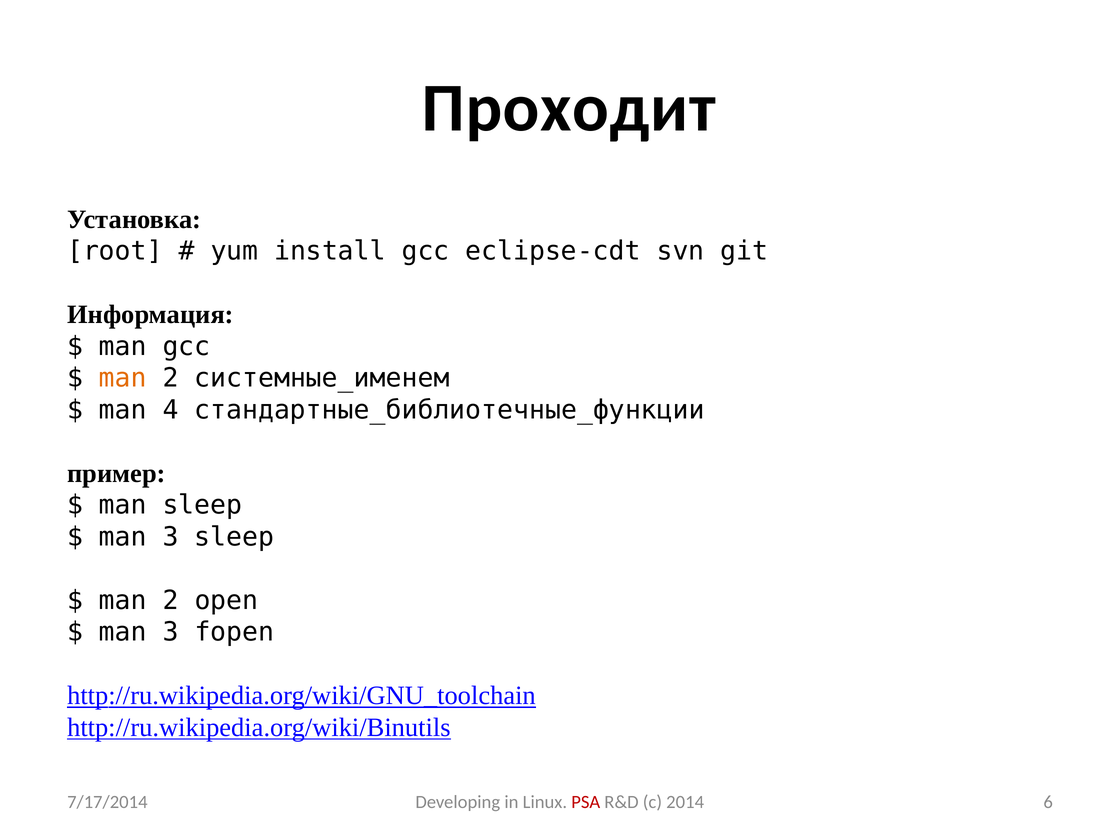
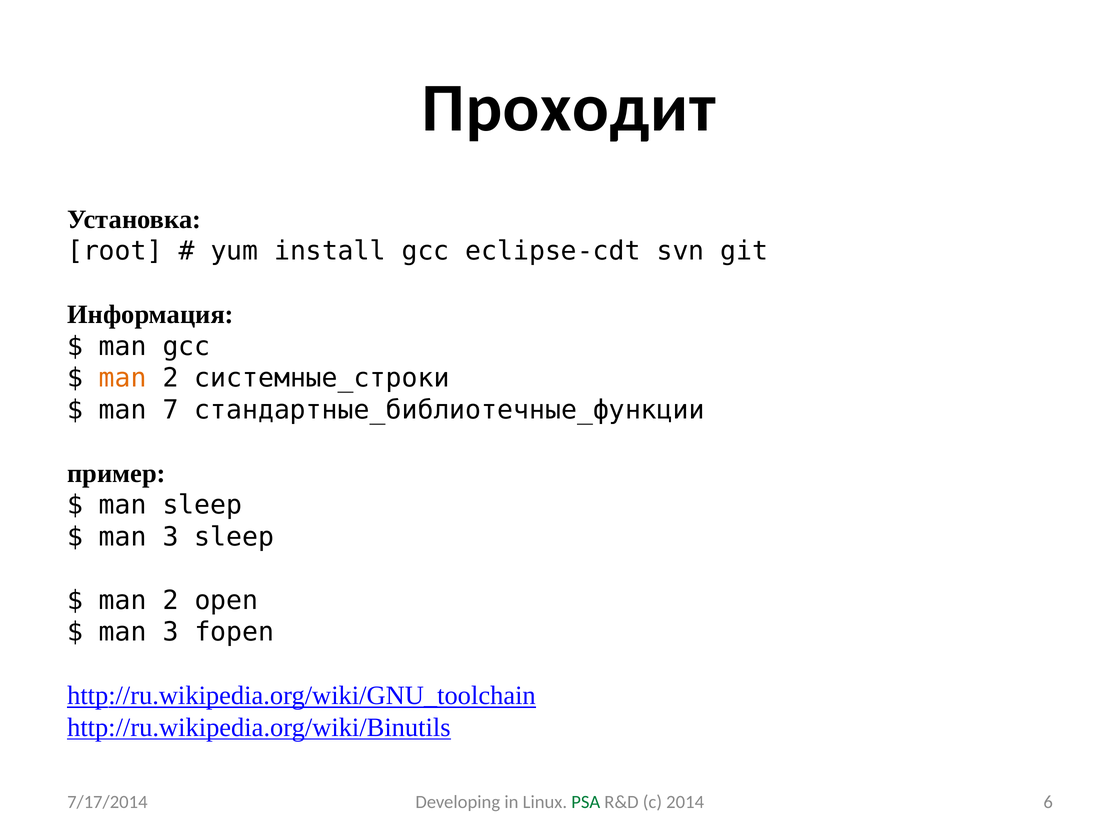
системные_именем: системные_именем -> системные_строки (322, 378)
4: 4 -> 7 (171, 410)
PSA colour: red -> green (586, 802)
